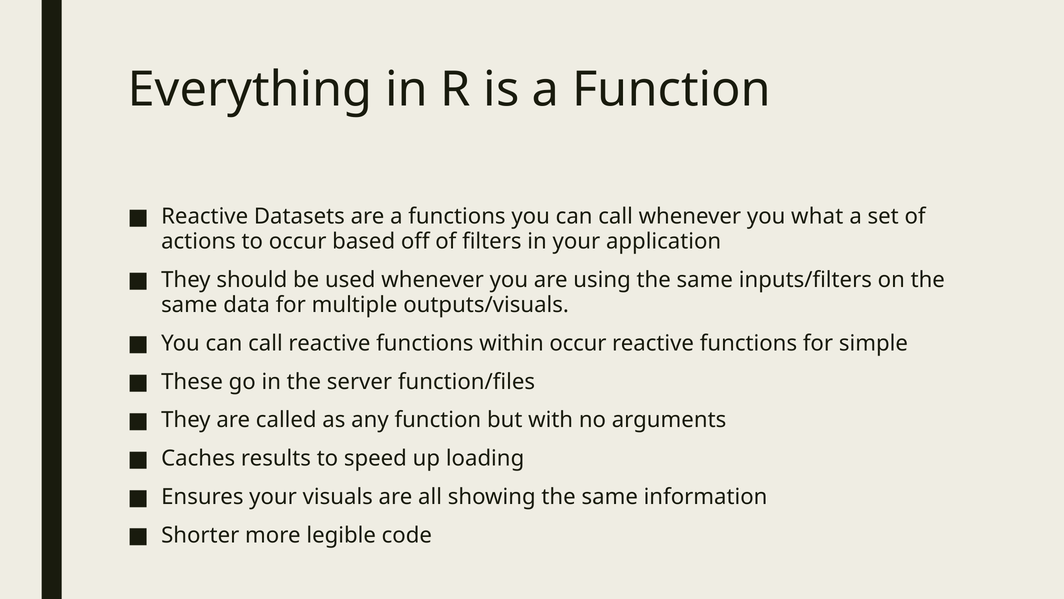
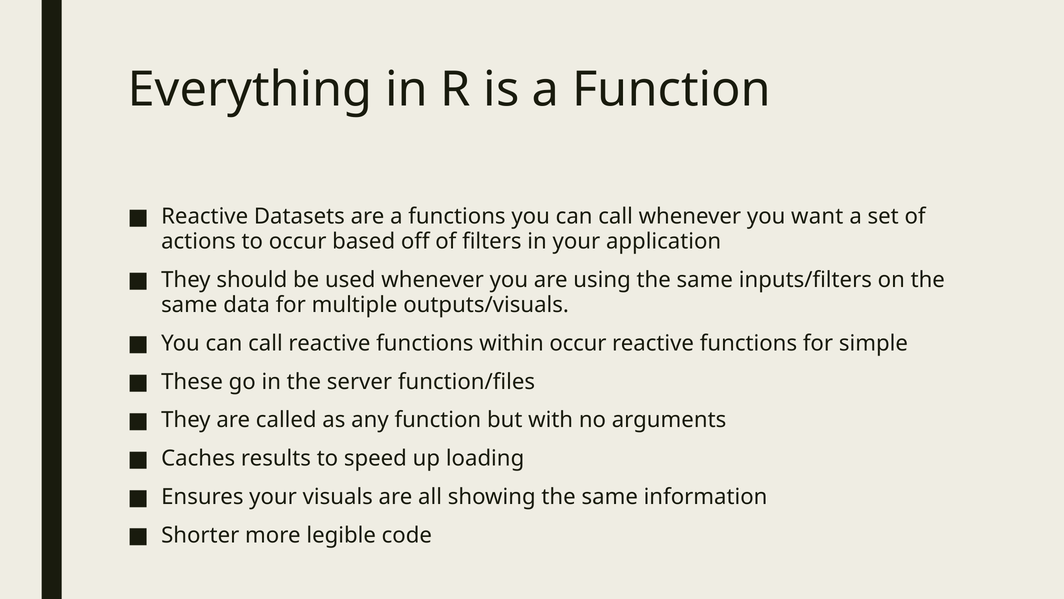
what: what -> want (817, 216)
